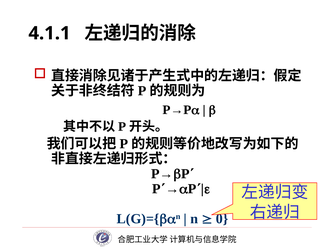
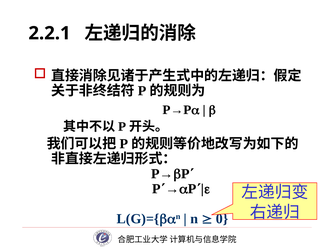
4.1.1: 4.1.1 -> 2.2.1 (49, 33)
